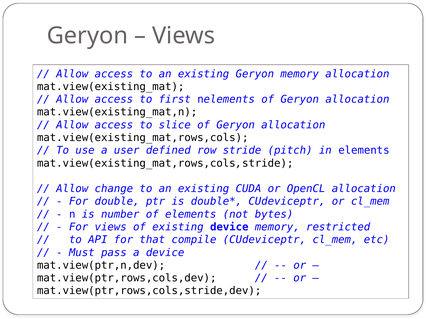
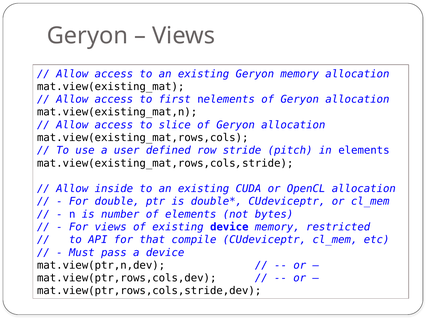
change: change -> inside (114, 189)
